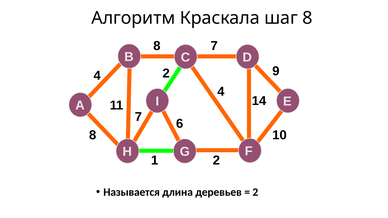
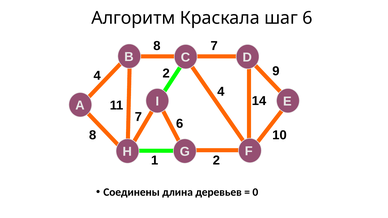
шаг 8: 8 -> 6 (308, 18)
Называется: Называется -> Соединены (132, 192)
2: 2 -> 0 (255, 192)
